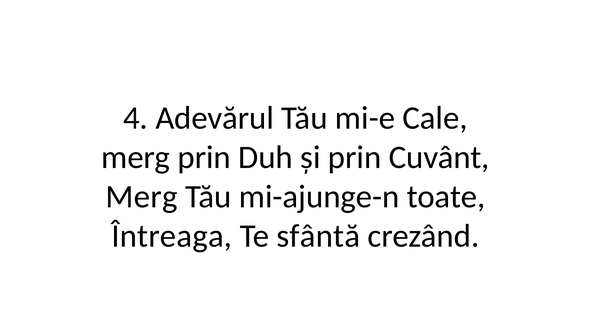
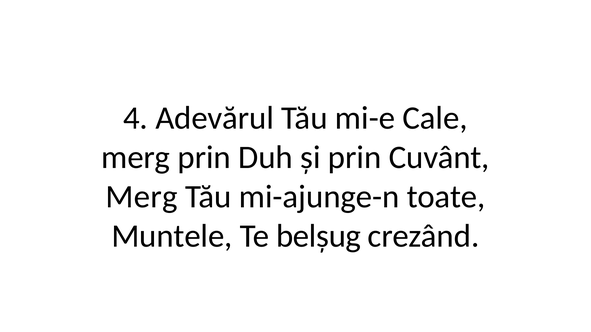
Întreaga: Întreaga -> Muntele (172, 236)
sfântă: sfântă -> belșug (319, 236)
